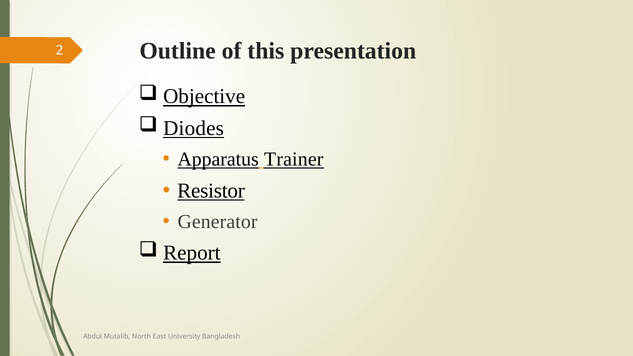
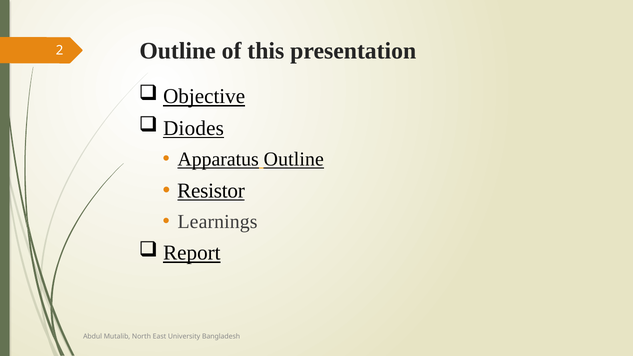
Apparatus Trainer: Trainer -> Outline (294, 159)
Generator: Generator -> Learnings (218, 222)
